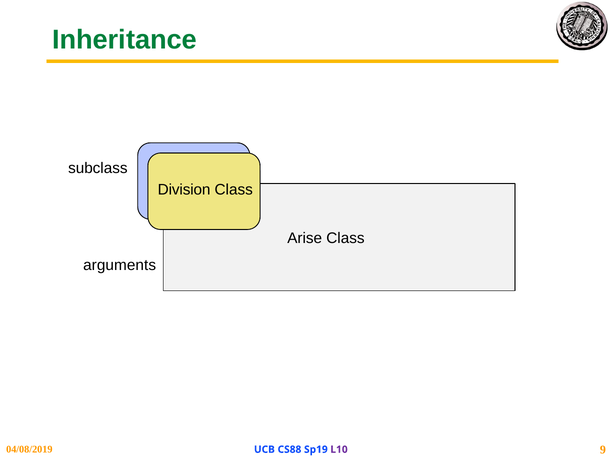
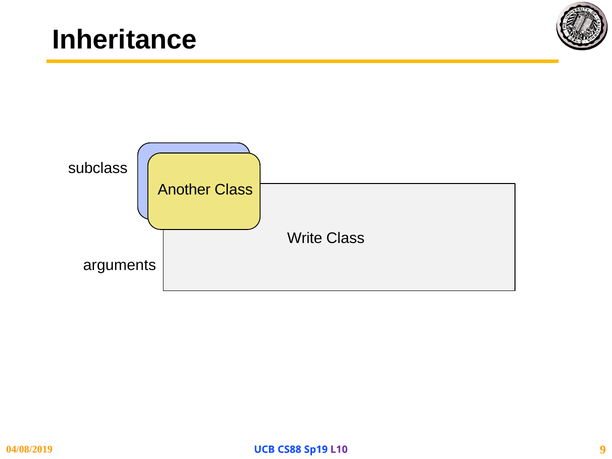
Inheritance colour: green -> black (125, 40)
Division: Division -> Another (184, 190)
Arise: Arise -> Write (305, 238)
